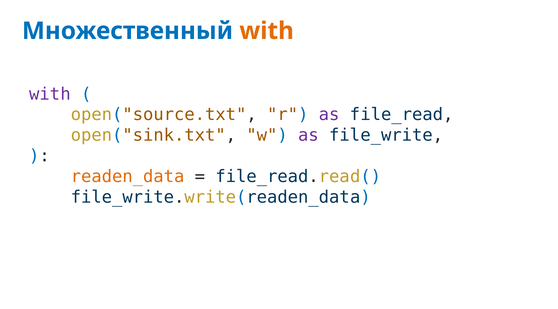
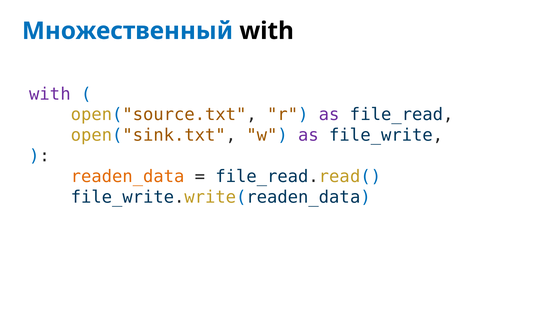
with colour: orange -> black (267, 31)
